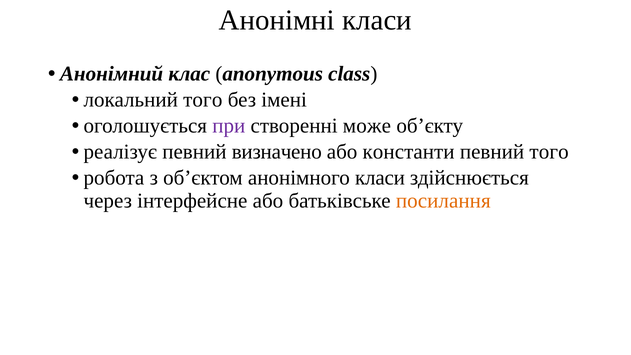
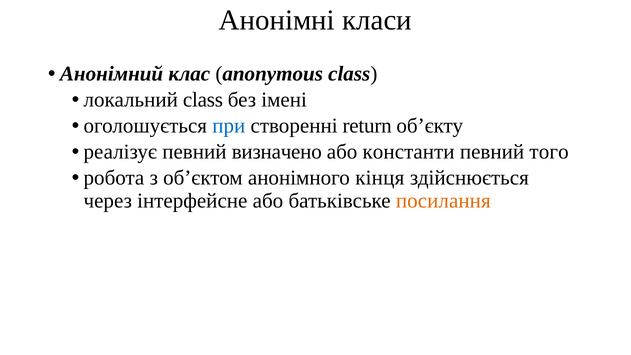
локальний того: того -> class (203, 100)
при colour: purple -> blue (229, 126)
може: може -> return (367, 126)
анонімного класи: класи -> кінця (380, 178)
